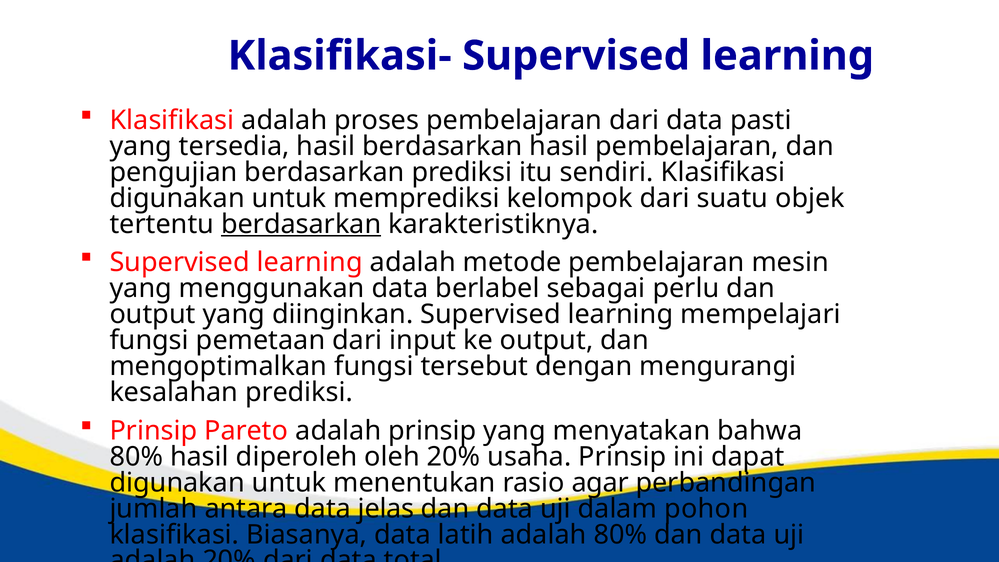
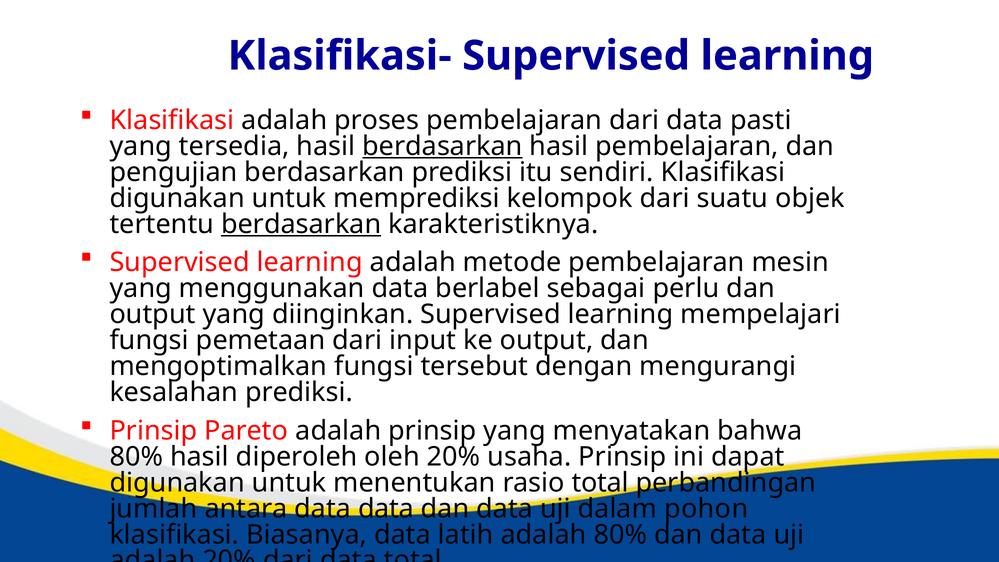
berdasarkan underline: none -> present (442, 146)
rasio agar: agar -> total (600, 483)
data jelas: jelas -> data (386, 509)
